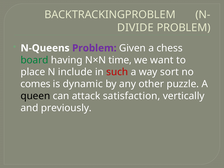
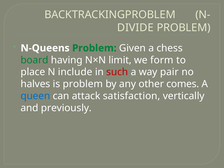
Problem colour: purple -> green (94, 48)
time: time -> limit (120, 60)
want: want -> form (162, 60)
sort: sort -> pair (169, 72)
comes: comes -> halves (35, 84)
is dynamic: dynamic -> problem (83, 84)
puzzle: puzzle -> comes (183, 84)
queen colour: black -> blue (35, 96)
